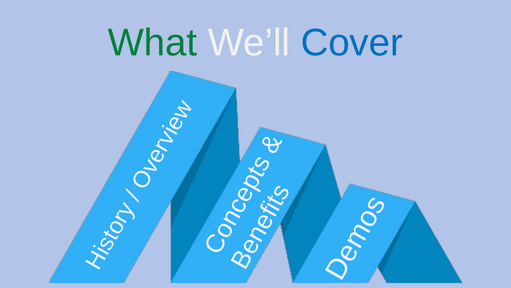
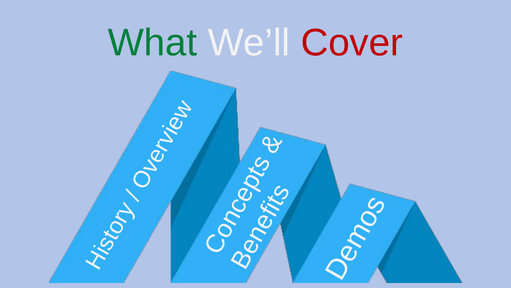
Cover colour: blue -> red (352, 43)
